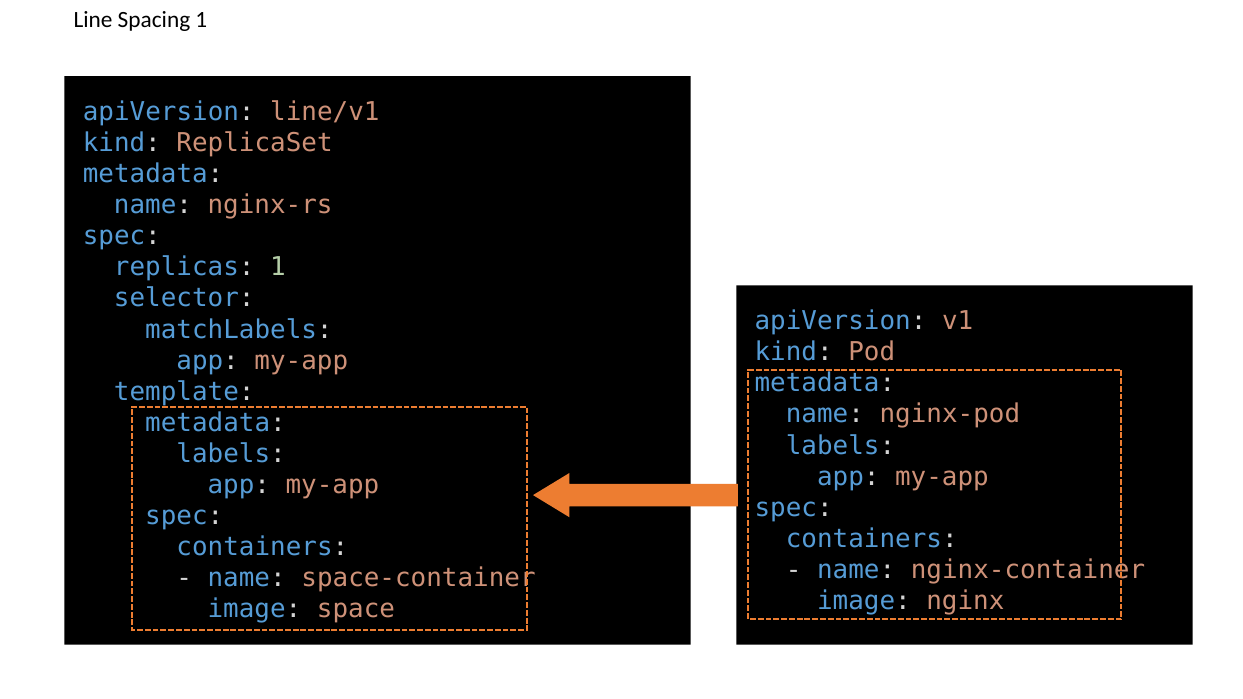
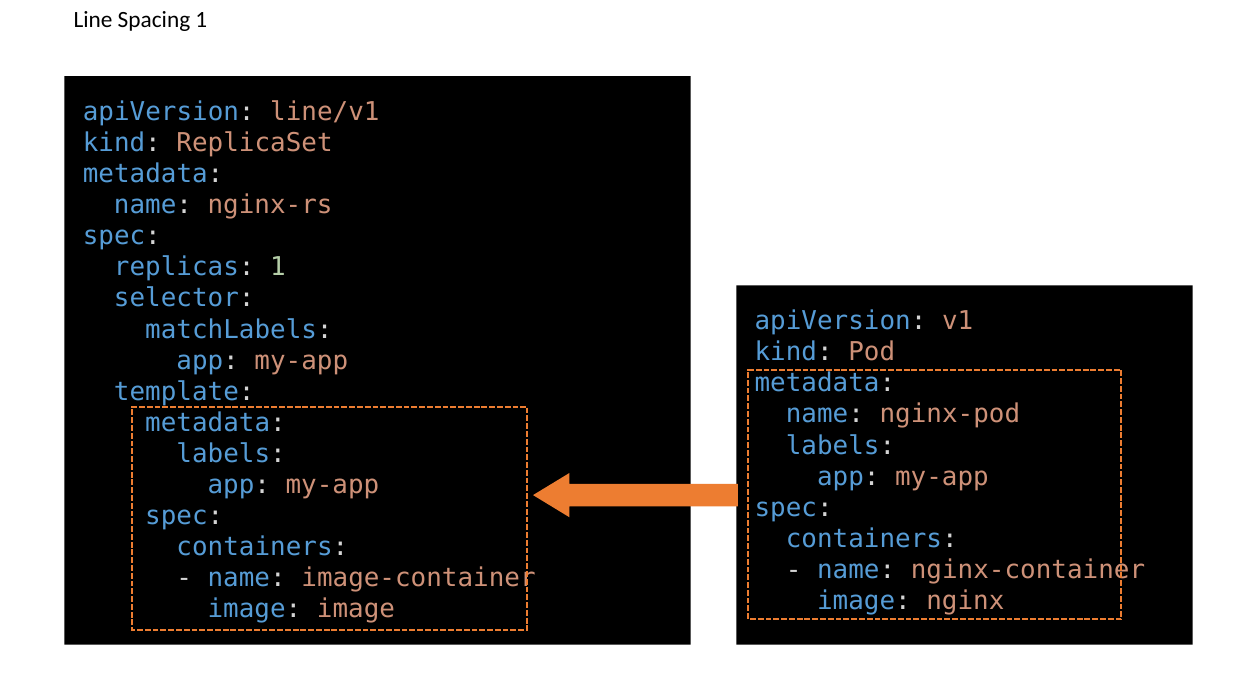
space-container: space-container -> image-container (419, 578)
image space: space -> image (356, 609)
